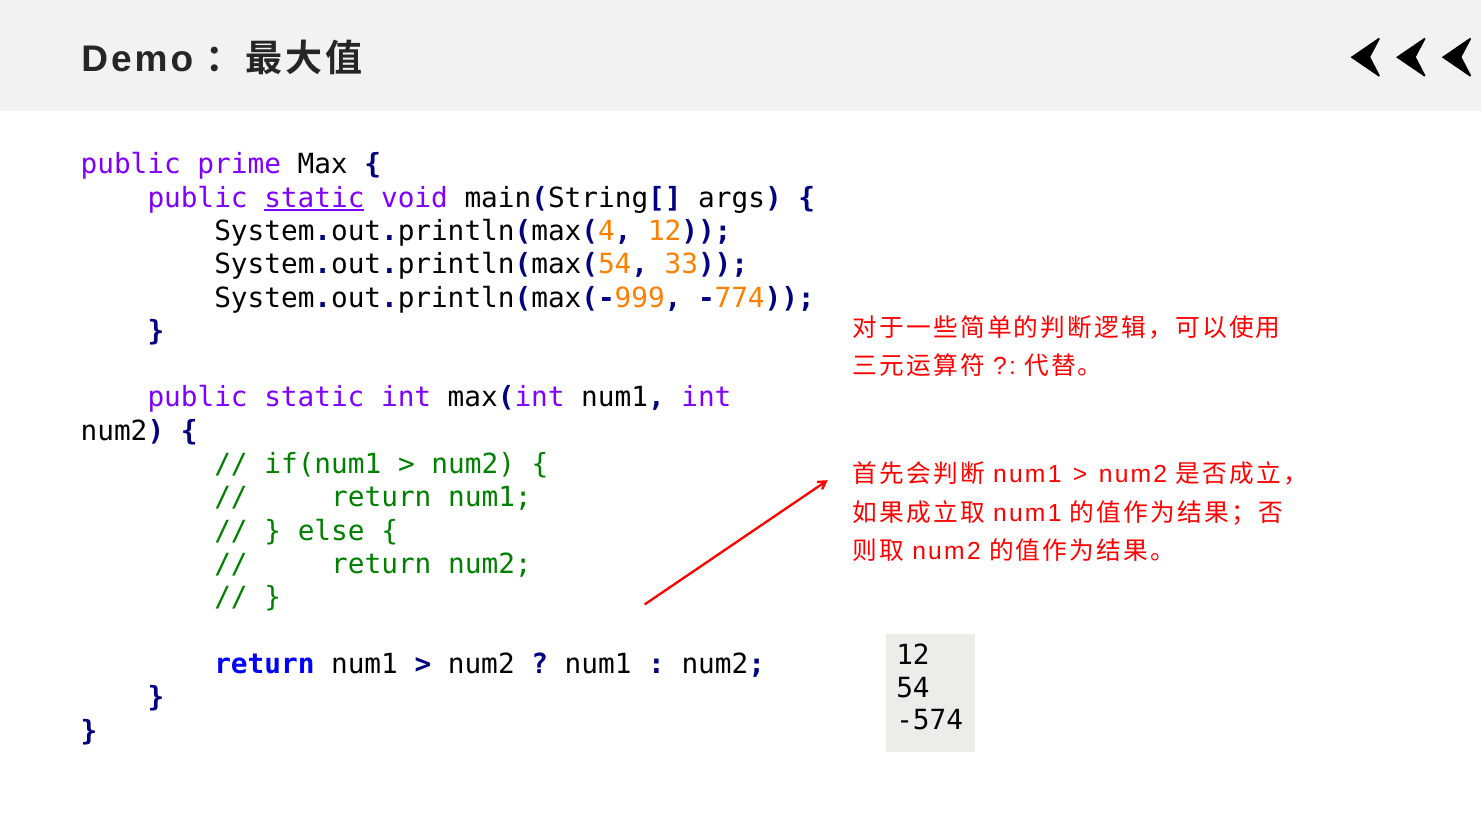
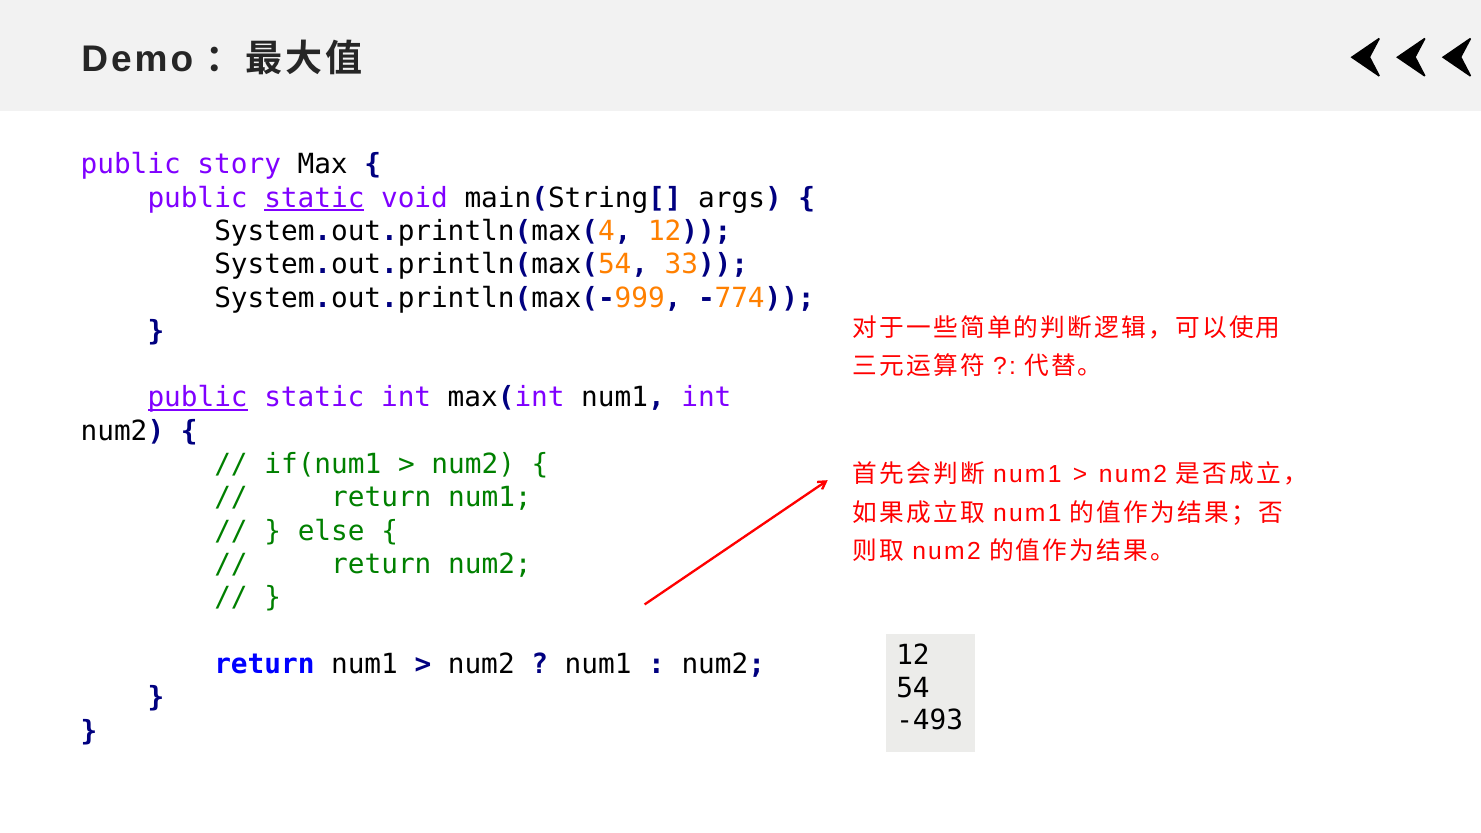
prime: prime -> story (239, 165)
public underline: none -> present (198, 398)
-574: -574 -> -493 (930, 720)
